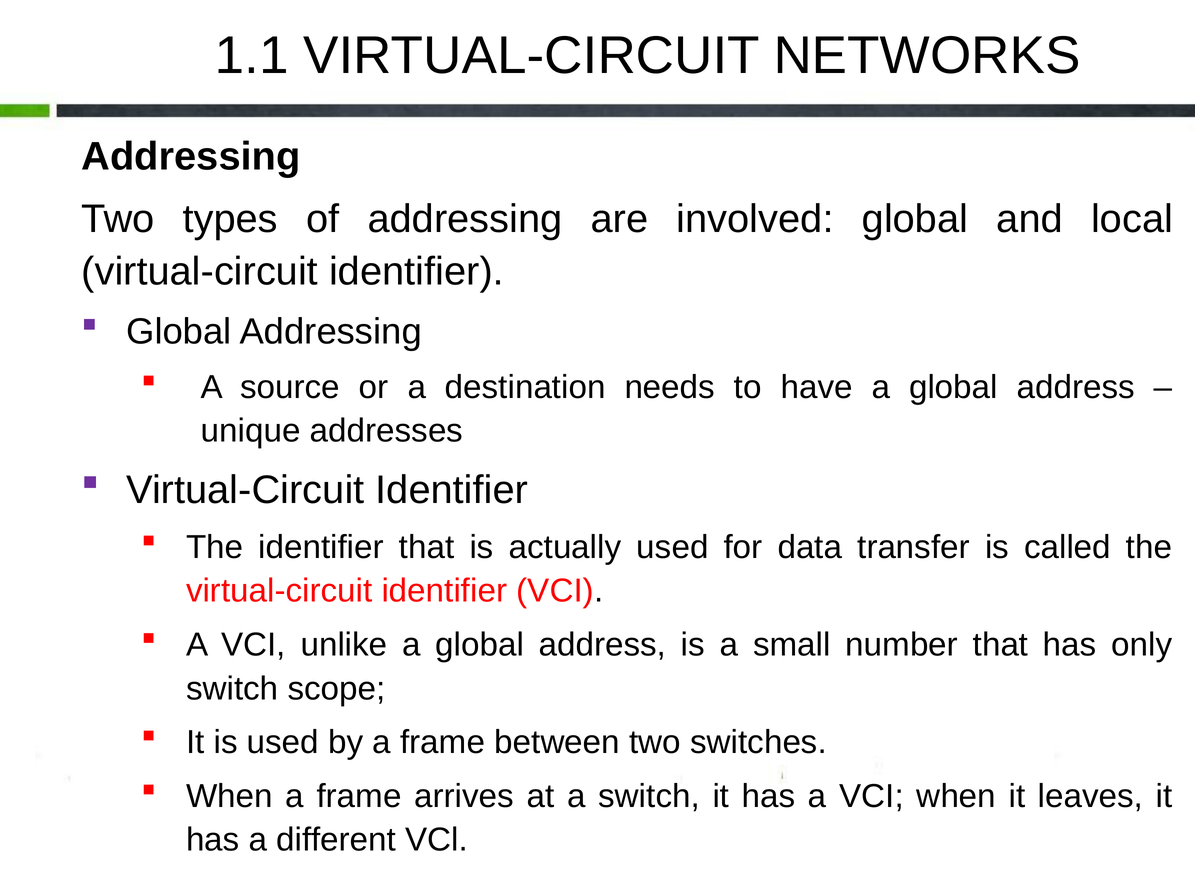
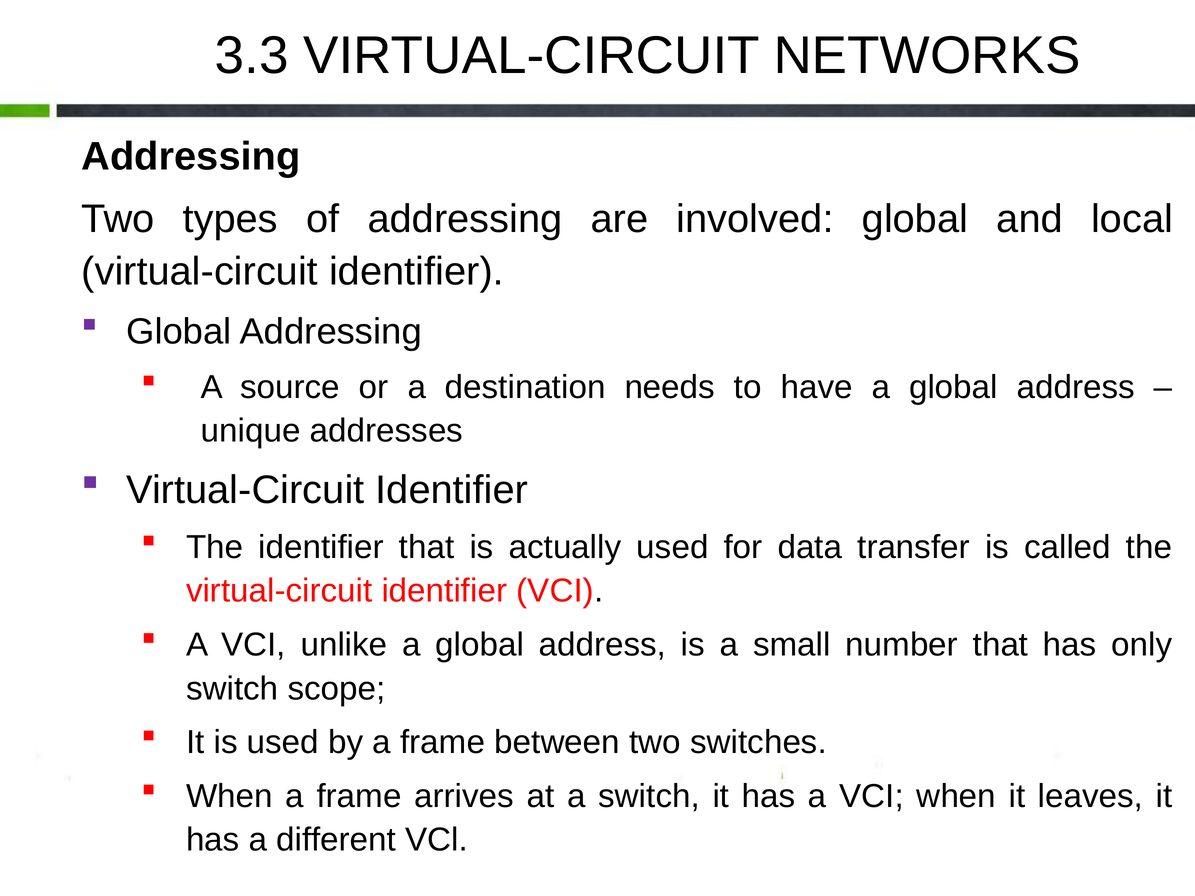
1.1: 1.1 -> 3.3 (252, 56)
